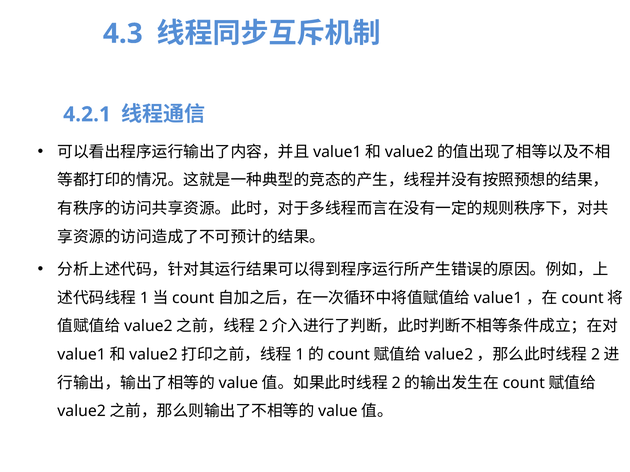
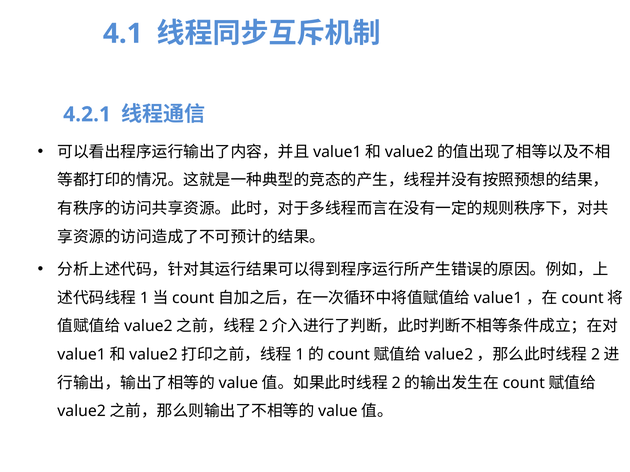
4.3: 4.3 -> 4.1 (123, 34)
